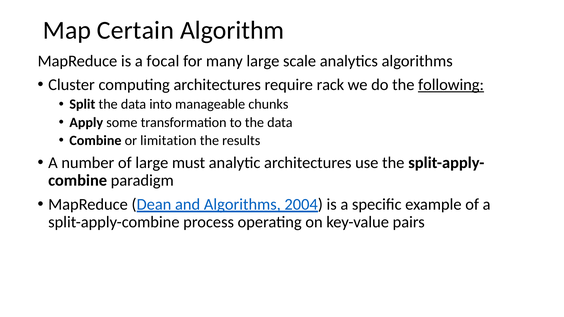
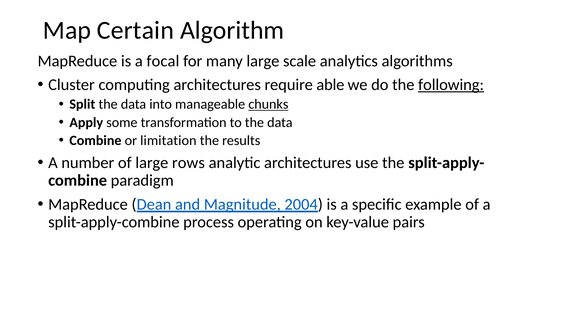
rack: rack -> able (330, 85)
chunks underline: none -> present (268, 104)
must: must -> rows (188, 163)
and Algorithms: Algorithms -> Magnitude (242, 205)
